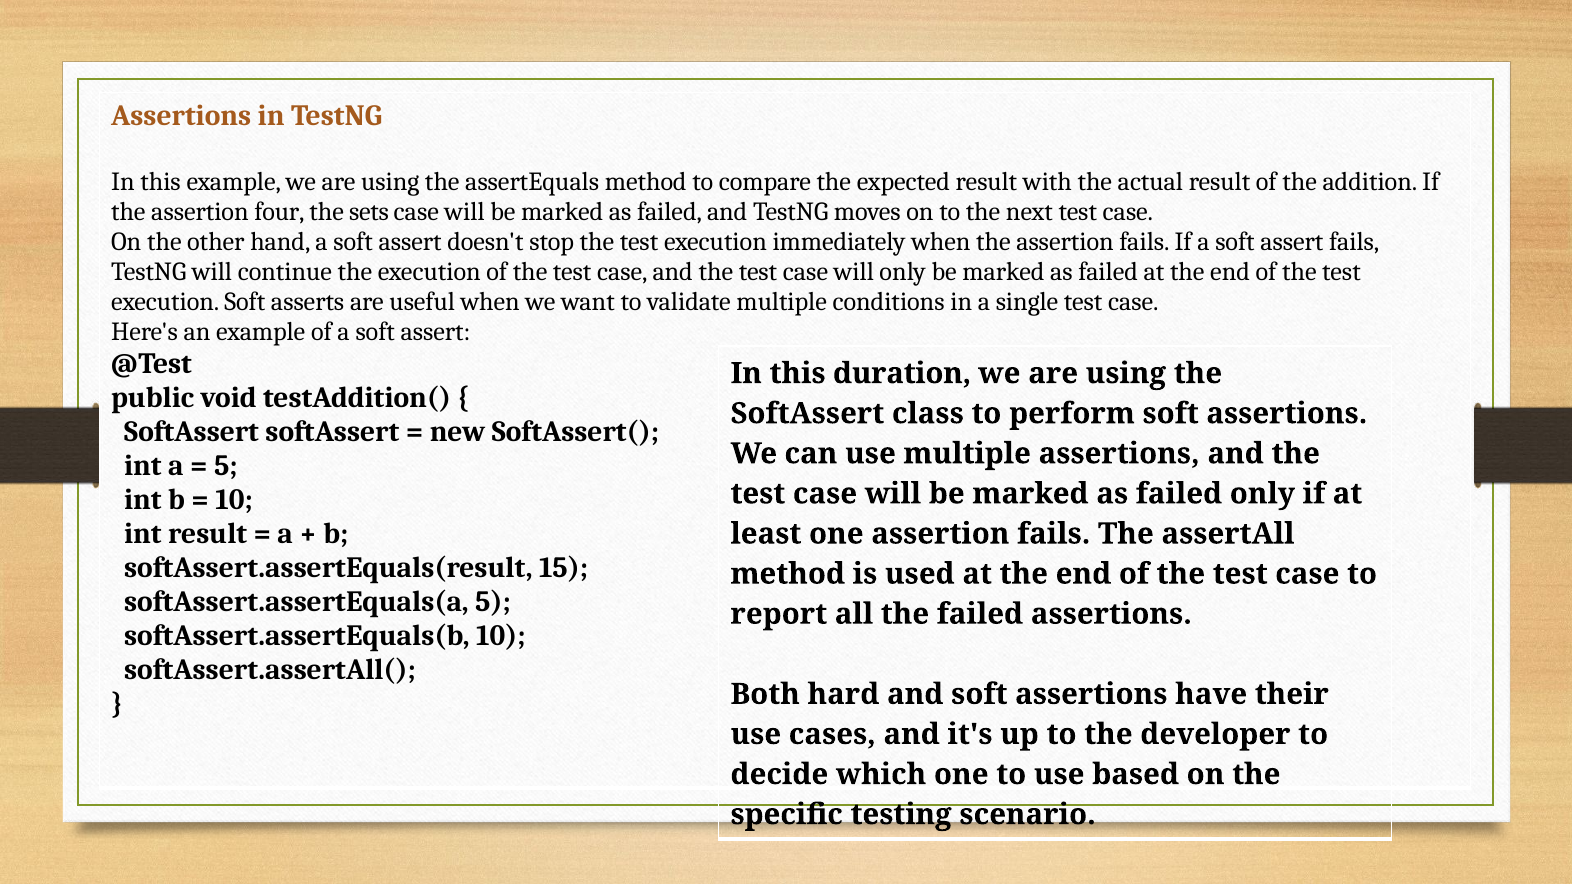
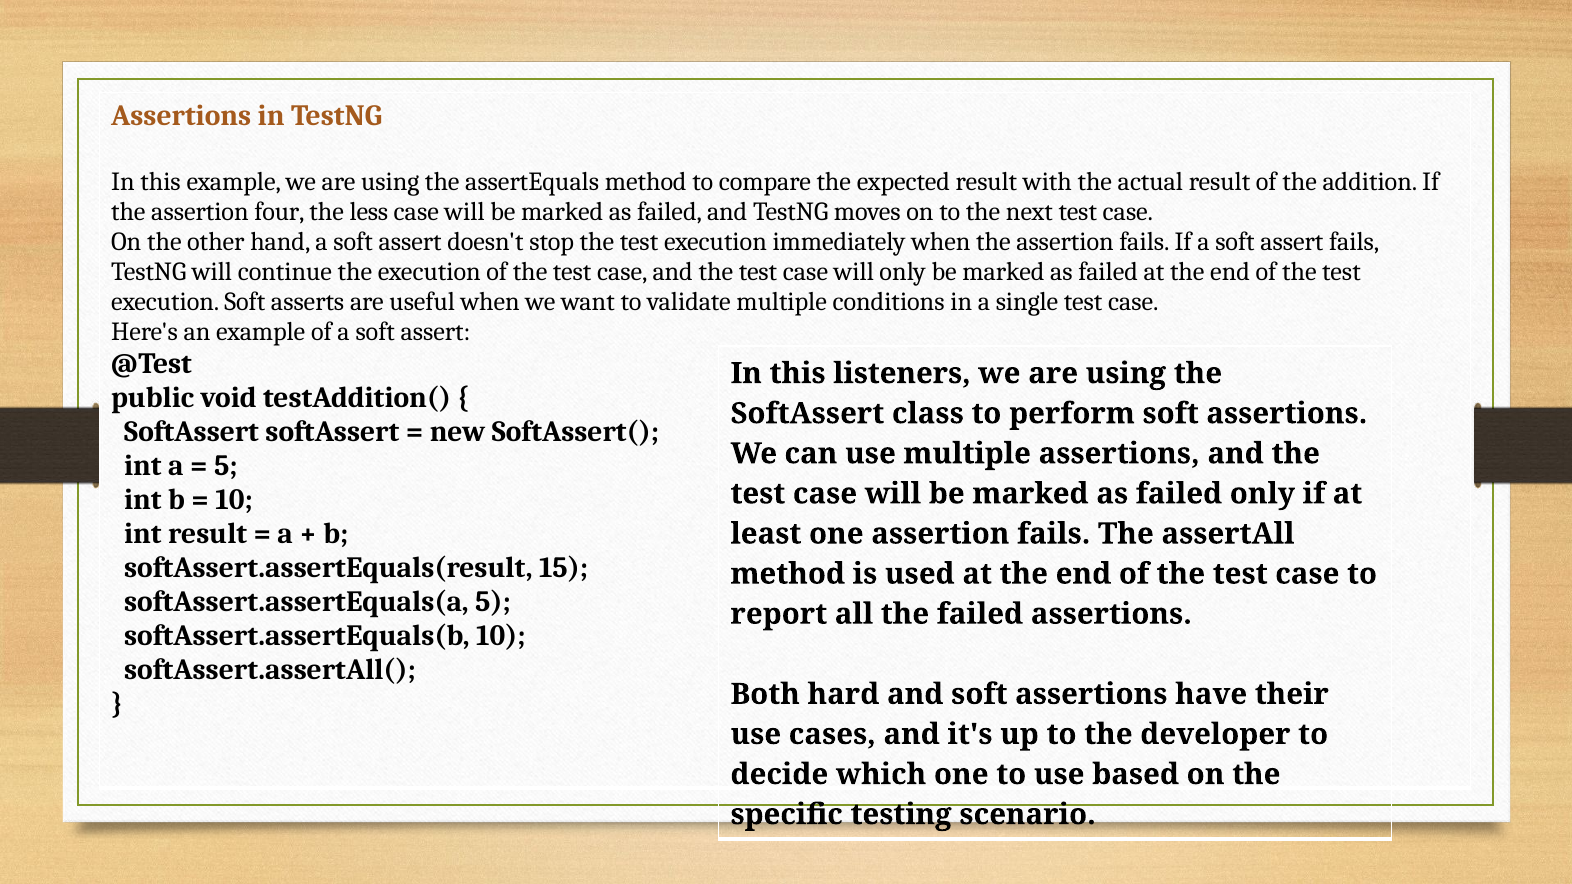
sets: sets -> less (369, 212)
duration: duration -> listeners (902, 374)
